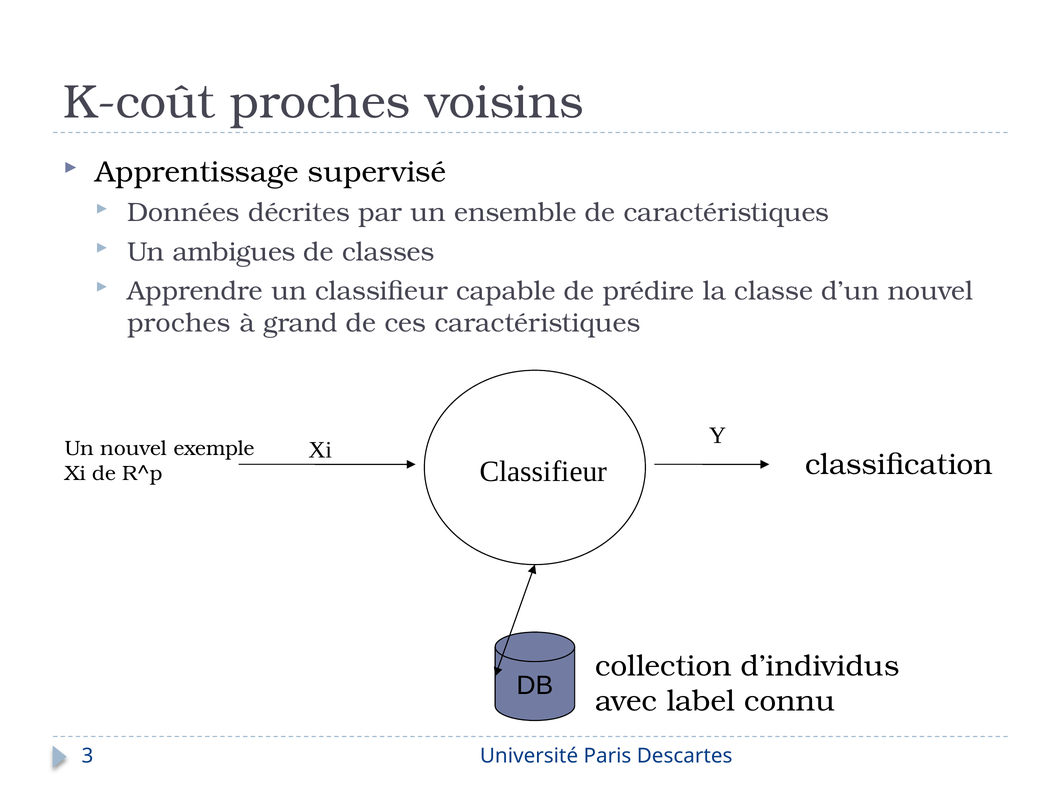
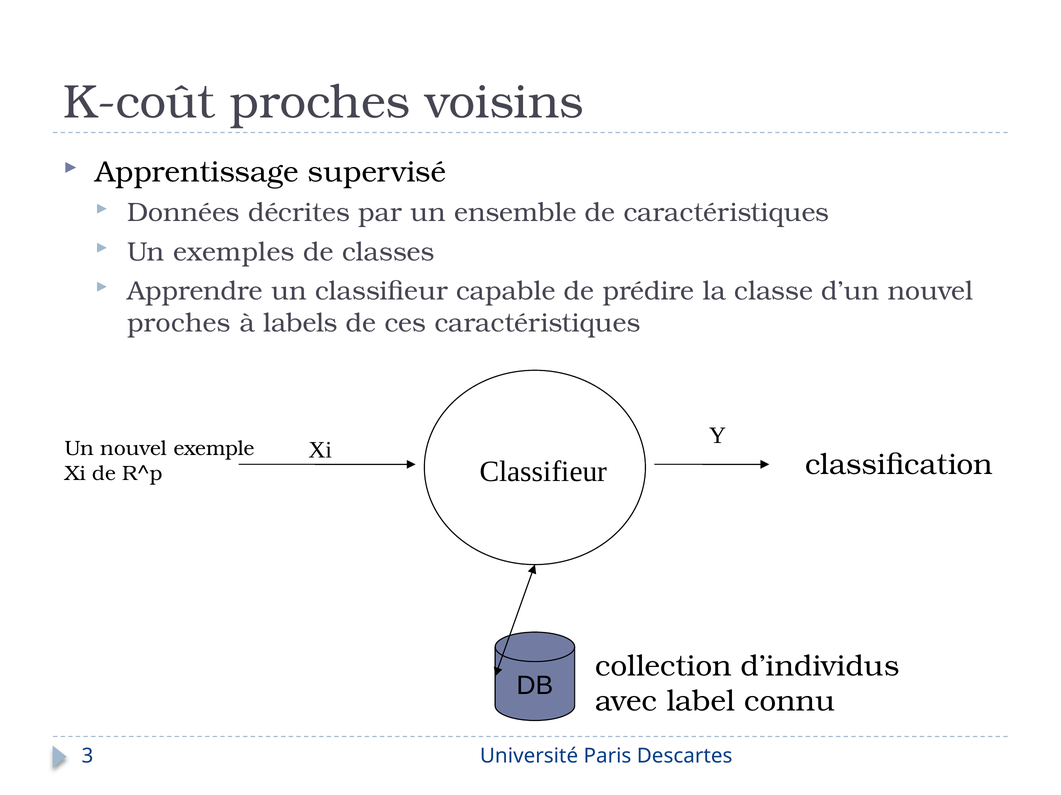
ambigues: ambigues -> exemples (234, 252)
grand: grand -> labels (301, 323)
